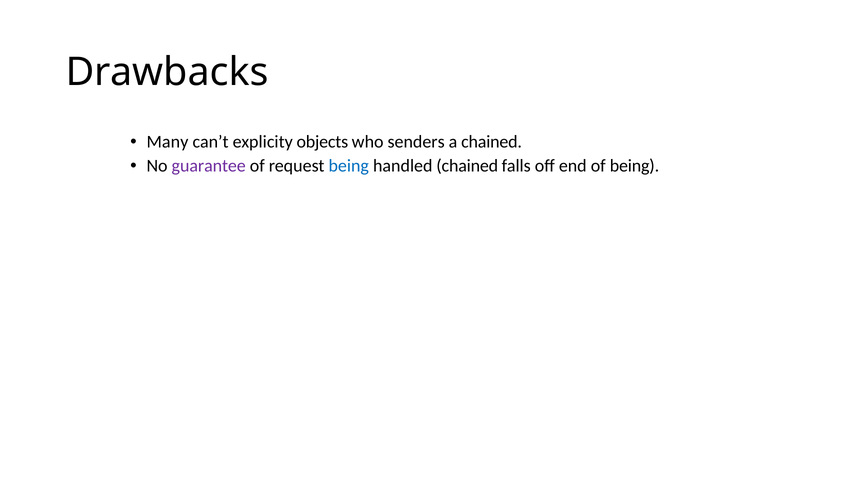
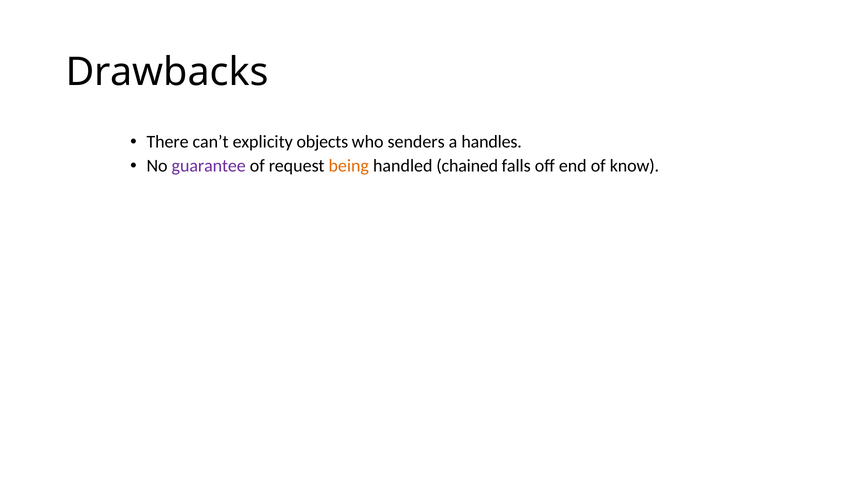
Many: Many -> There (168, 142)
a chained: chained -> handles (492, 142)
being colour: blue -> orange (349, 166)
of being: being -> know (634, 166)
